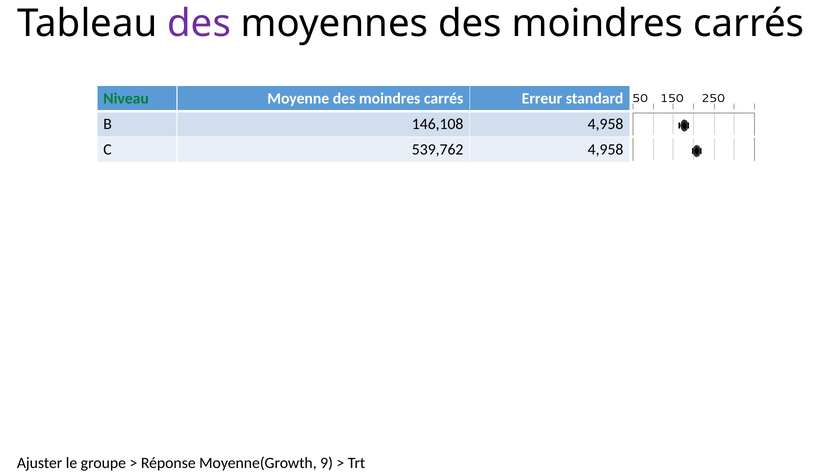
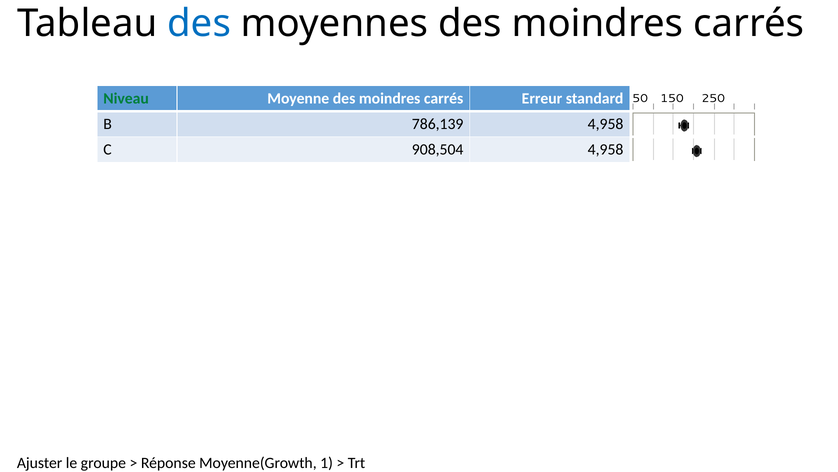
des colour: purple -> blue (199, 24)
146,108: 146,108 -> 786,139 (438, 124)
539,762: 539,762 -> 908,504 (438, 149)
9: 9 -> 1 (327, 463)
